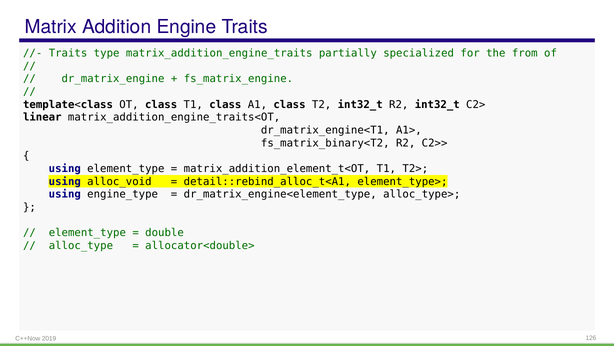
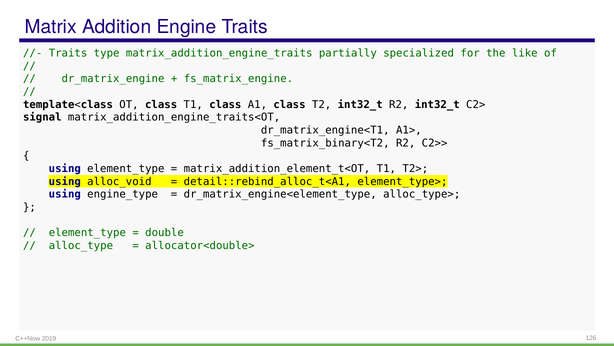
from: from -> like (525, 53)
linear: linear -> signal (42, 117)
